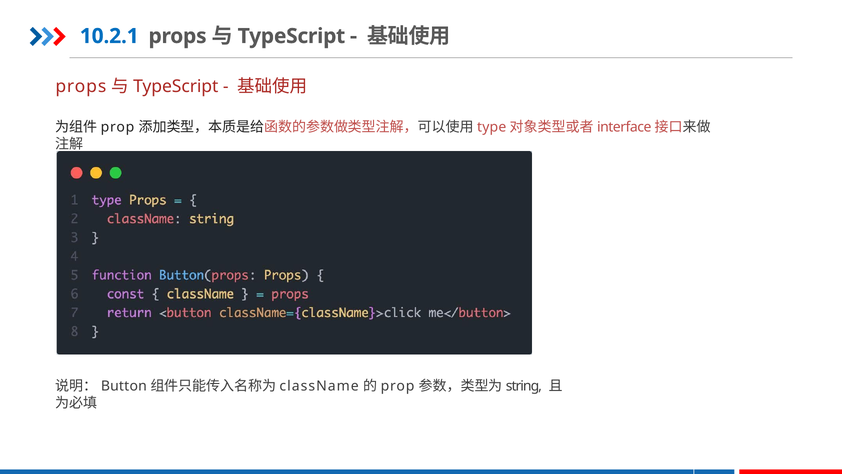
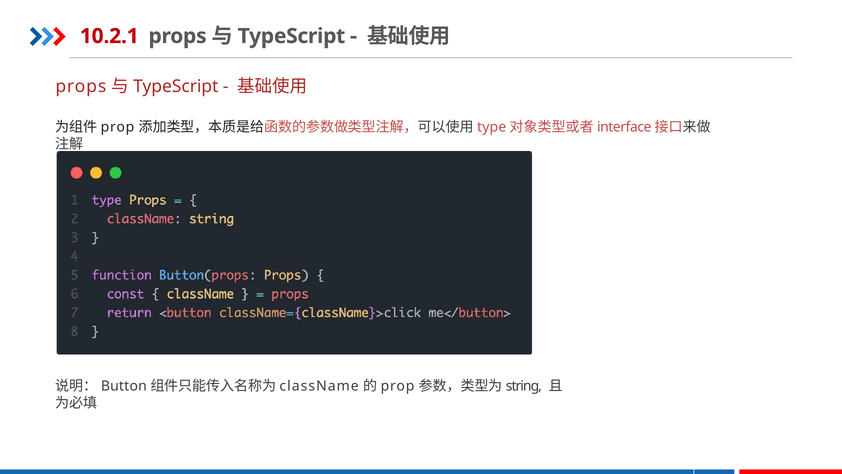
10.2.1 colour: blue -> red (109, 36)
